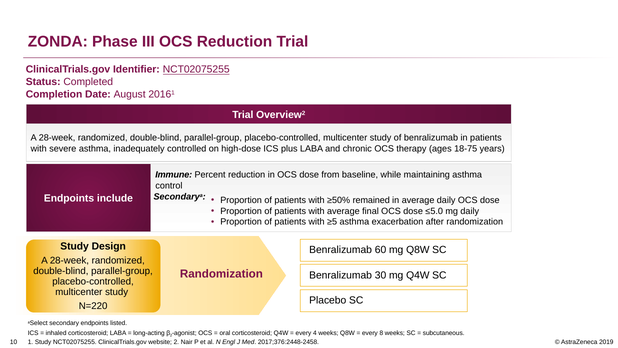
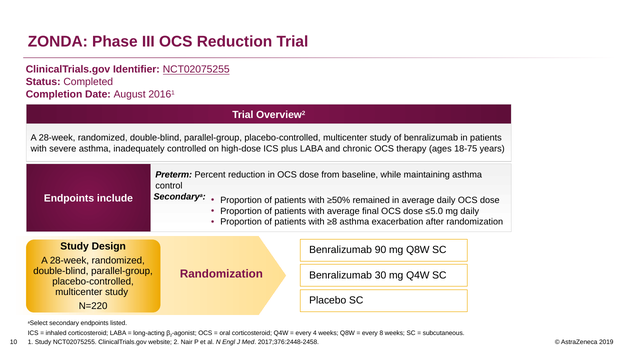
Immune: Immune -> Preterm (174, 175)
≥5: ≥5 -> ≥8 (332, 222)
60: 60 -> 90 (381, 250)
